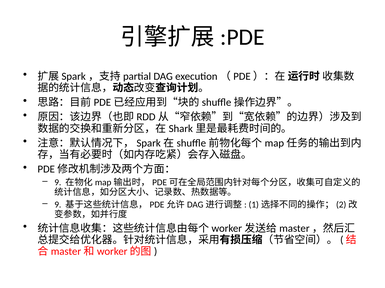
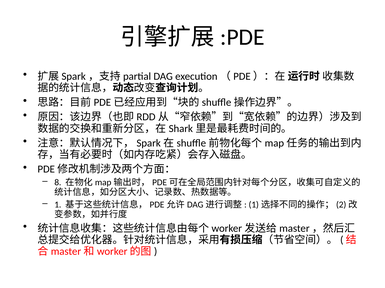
9: 9 -> 8 (58, 183)
9: 9 -> 1 (58, 205)
